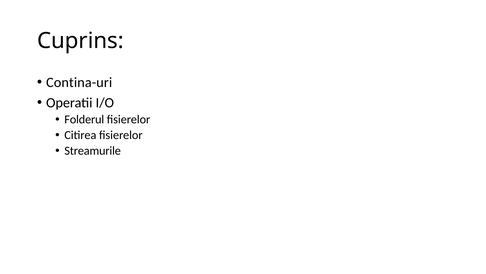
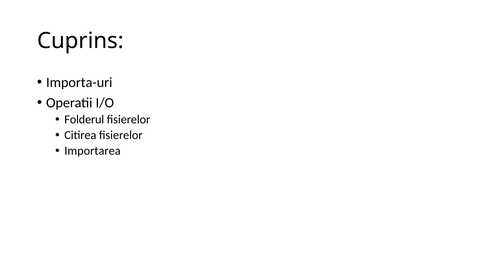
Contina-uri: Contina-uri -> Importa-uri (79, 82)
Streamurile: Streamurile -> Importarea (93, 151)
